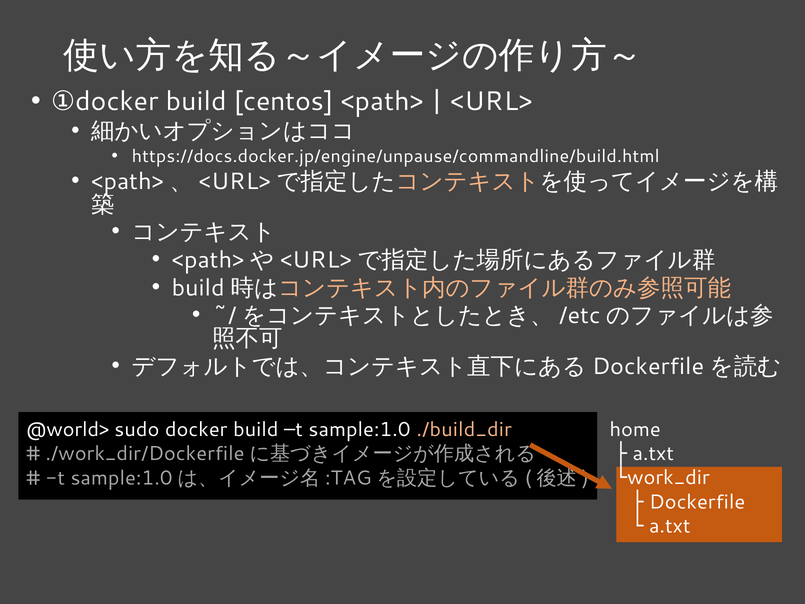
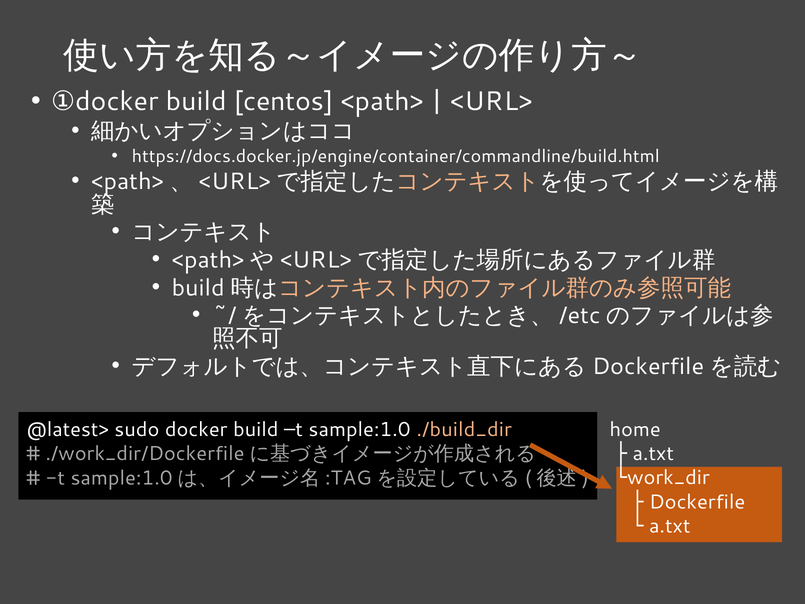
https://docs.docker.jp/engine/unpause/commandline/build.html: https://docs.docker.jp/engine/unpause/commandline/build.html -> https://docs.docker.jp/engine/container/commandline/build.html (396, 156)
@world>: @world> -> @latest> (68, 429)
